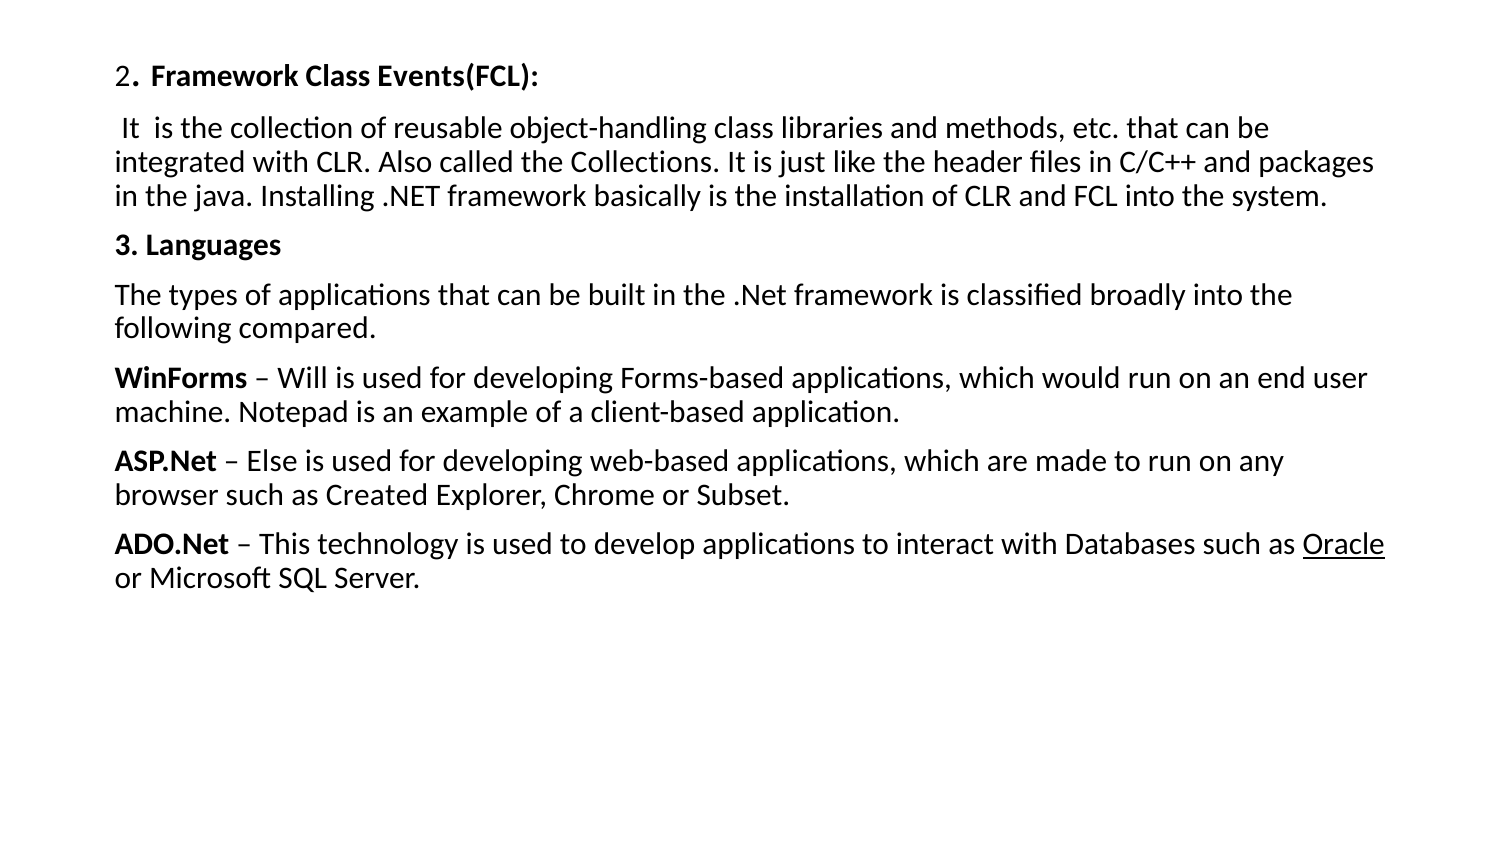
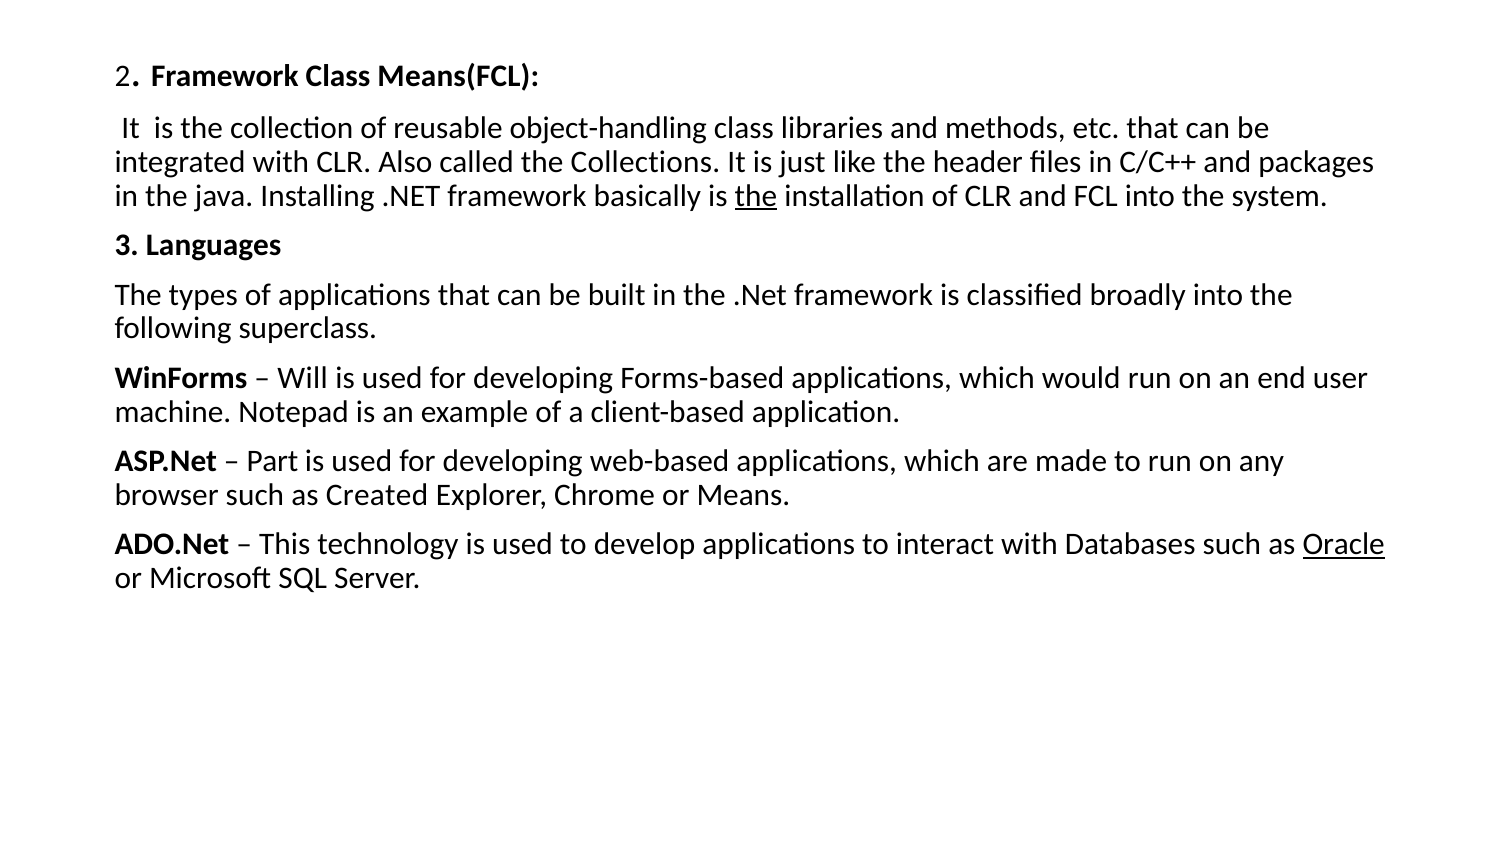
Events(FCL: Events(FCL -> Means(FCL (458, 76)
the underline: none -> present (756, 196)
compared: compared -> superclass (308, 329)
Else: Else -> Part (272, 461)
Subset: Subset -> Means (743, 495)
